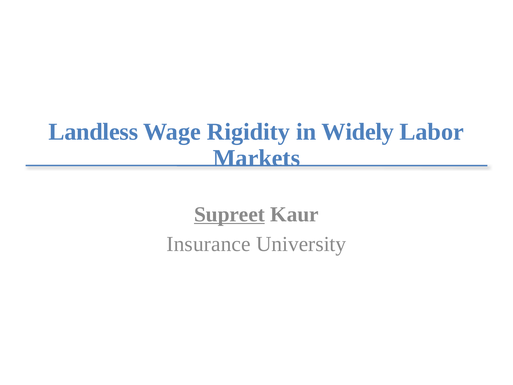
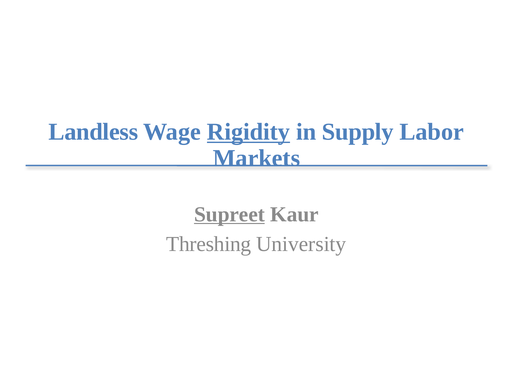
Rigidity underline: none -> present (248, 132)
Widely: Widely -> Supply (358, 132)
Insurance: Insurance -> Threshing (209, 244)
